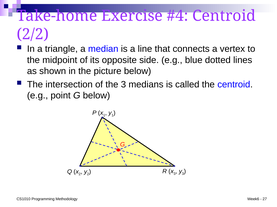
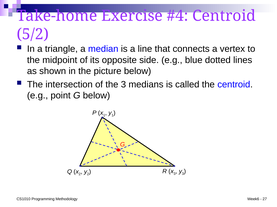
2/2: 2/2 -> 5/2 (33, 34)
